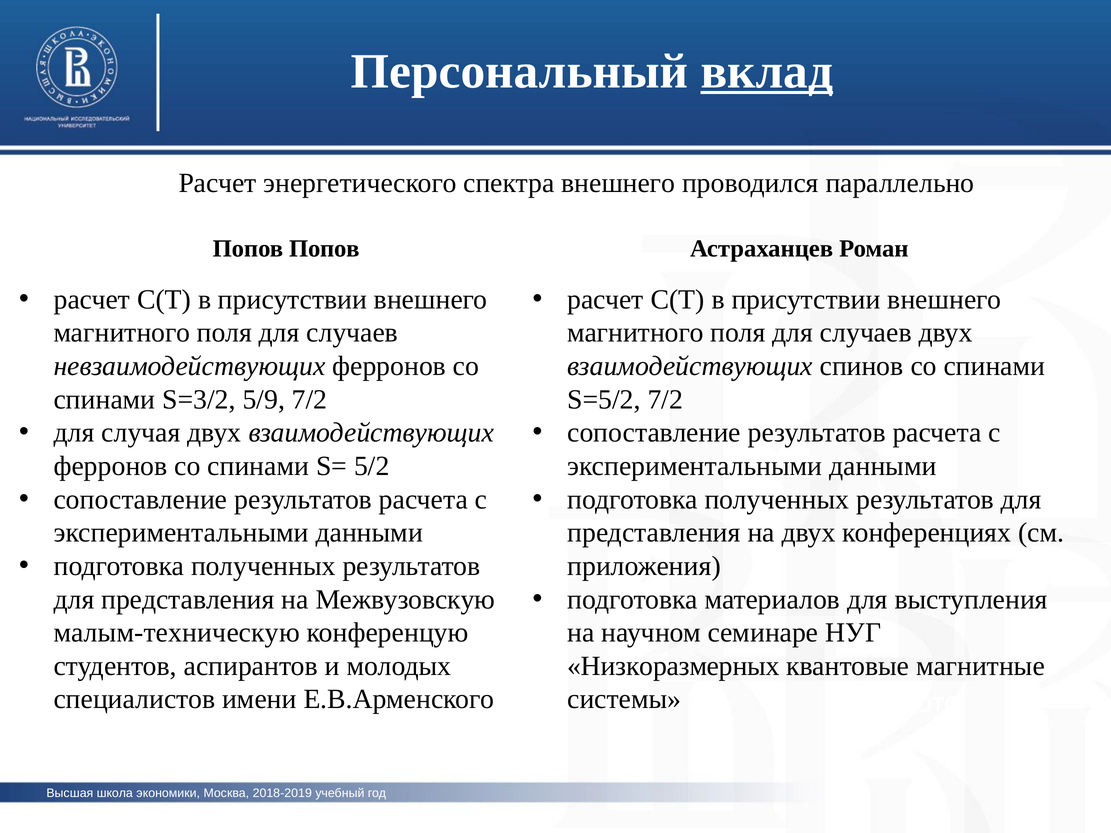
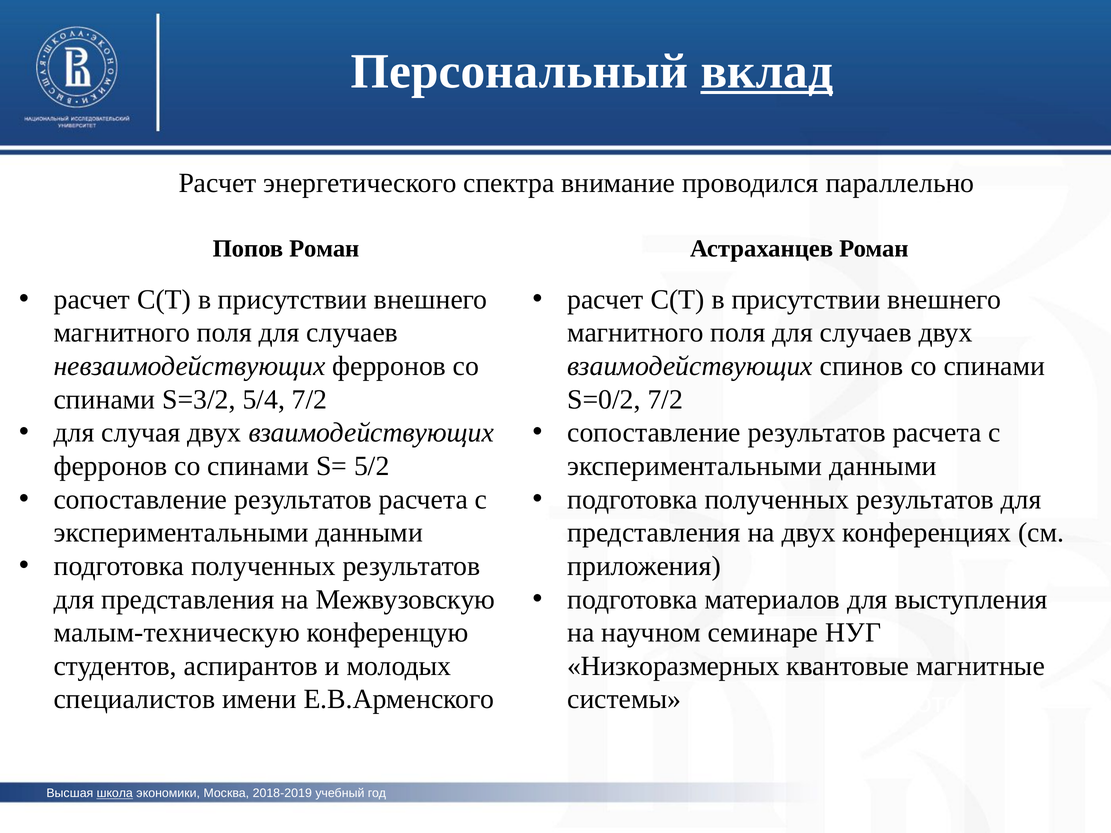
спектра внешнего: внешнего -> внимание (618, 183)
Попов Попов: Попов -> Роман (324, 249)
5/9: 5/9 -> 5/4 (264, 400)
S=5/2: S=5/2 -> S=0/2 (604, 400)
школа underline: none -> present (115, 794)
